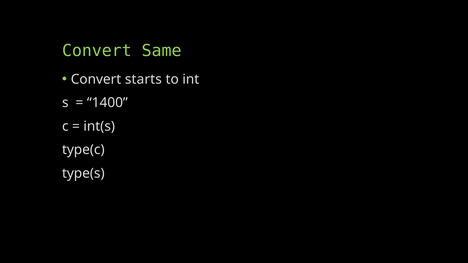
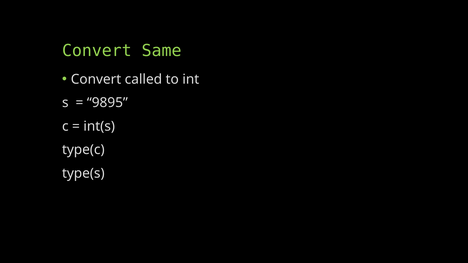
starts: starts -> called (143, 79)
1400: 1400 -> 9895 (107, 103)
